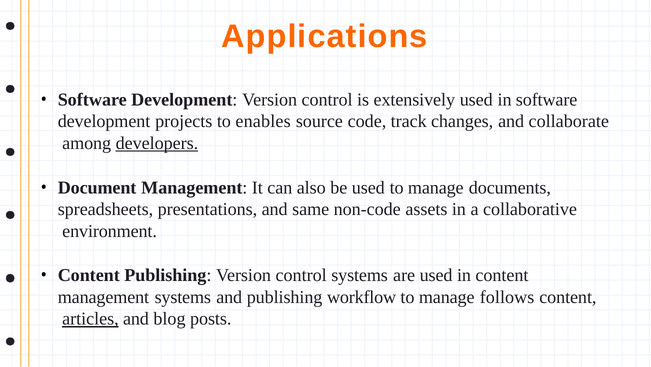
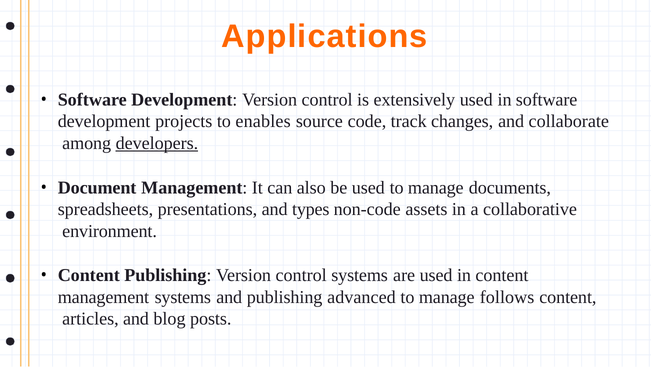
same: same -> types (311, 209)
workflow: workflow -> advanced (361, 297)
articles underline: present -> none (90, 319)
